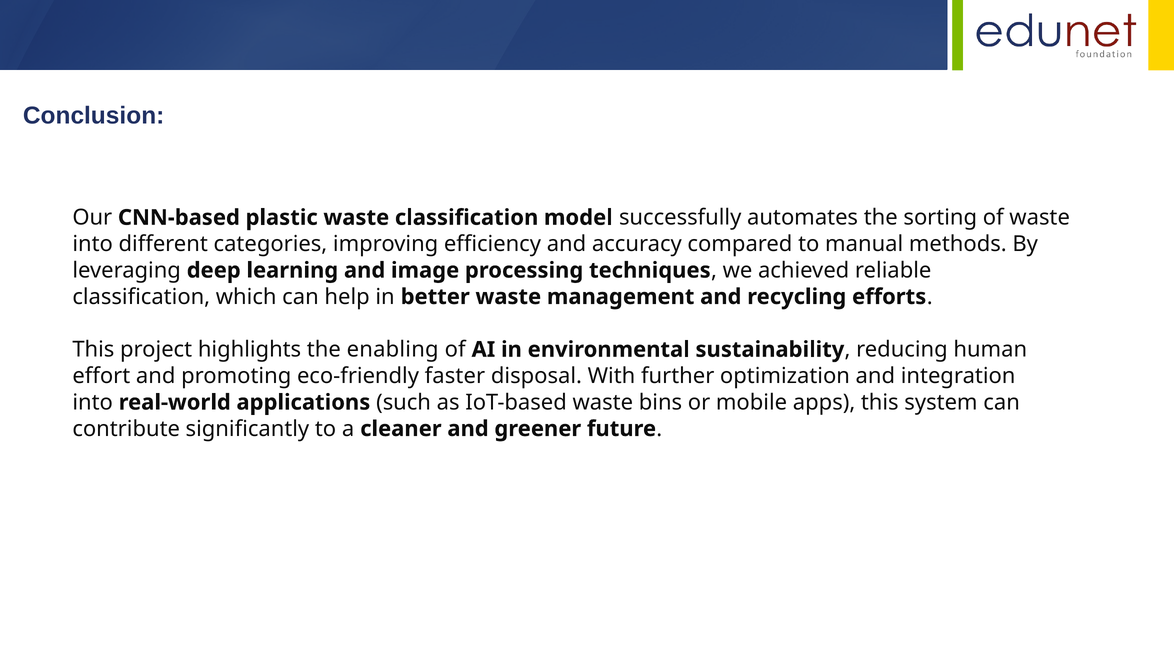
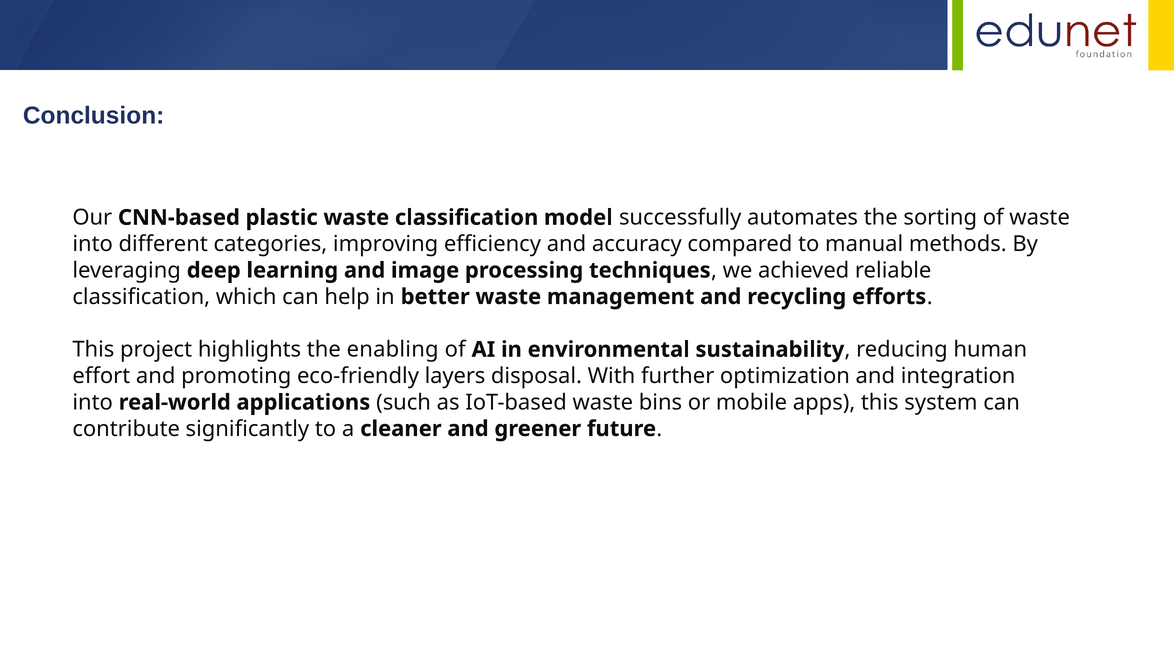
faster: faster -> layers (455, 376)
